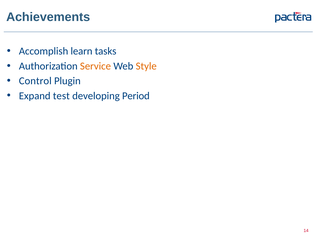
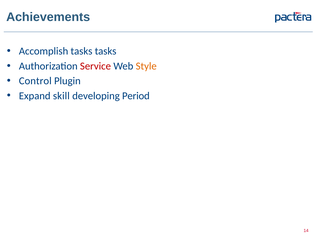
Accomplish learn: learn -> tasks (81, 51)
Service colour: orange -> red (95, 66)
test: test -> skill (61, 96)
